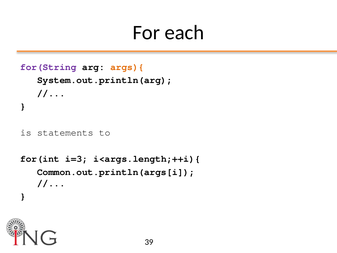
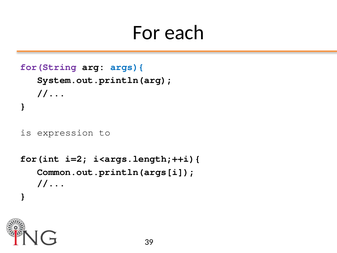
args){ colour: orange -> blue (127, 67)
statements: statements -> expression (65, 132)
i=3: i=3 -> i=2 (77, 159)
